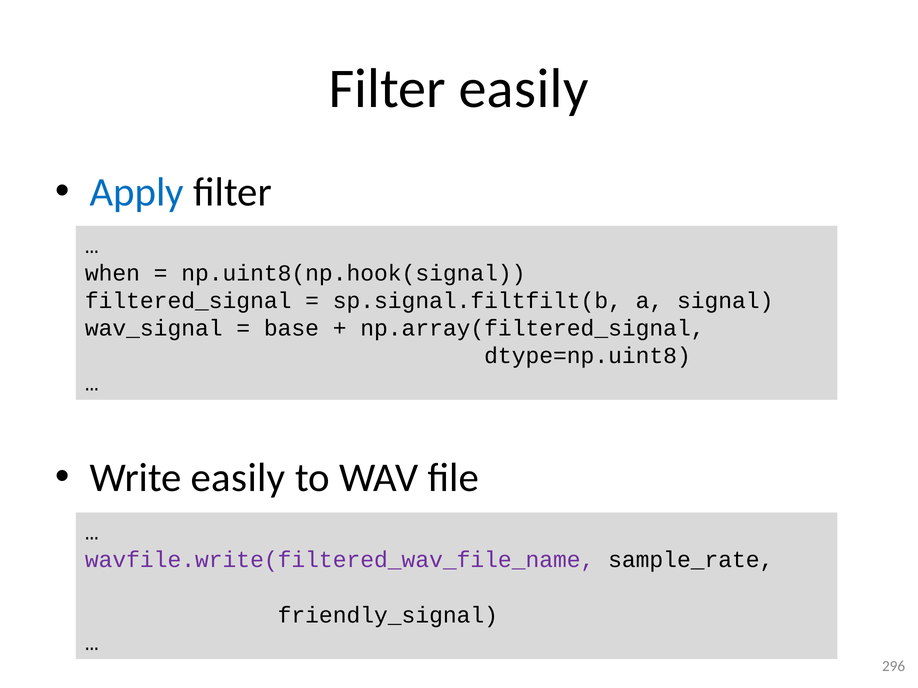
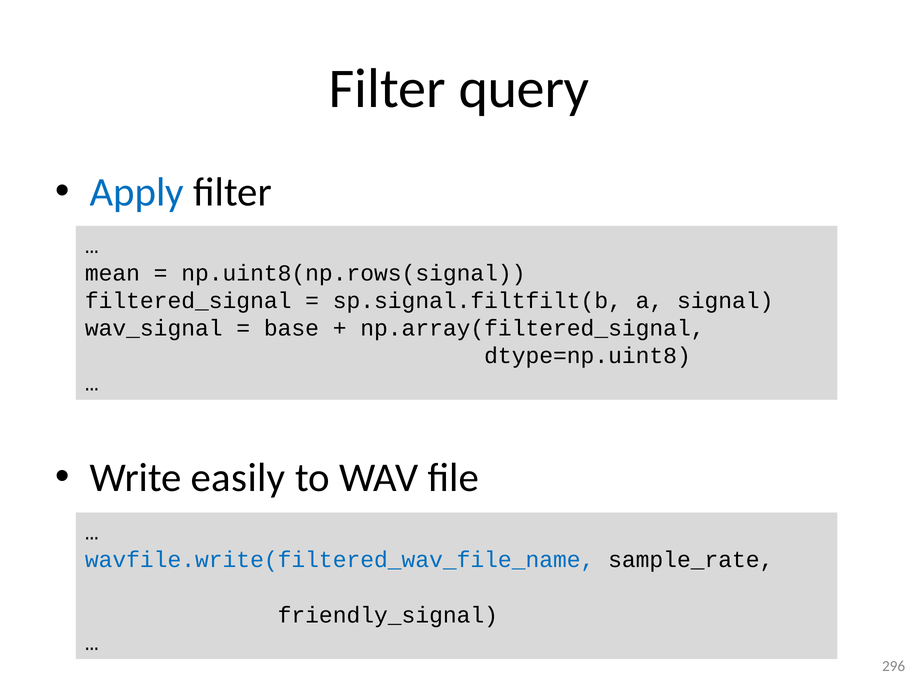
Filter easily: easily -> query (524, 89)
when: when -> mean (112, 273)
np.uint8(np.hook(signal: np.uint8(np.hook(signal -> np.uint8(np.rows(signal (353, 273)
wavfile.write(filtered_wav_file_name colour: purple -> blue (340, 560)
